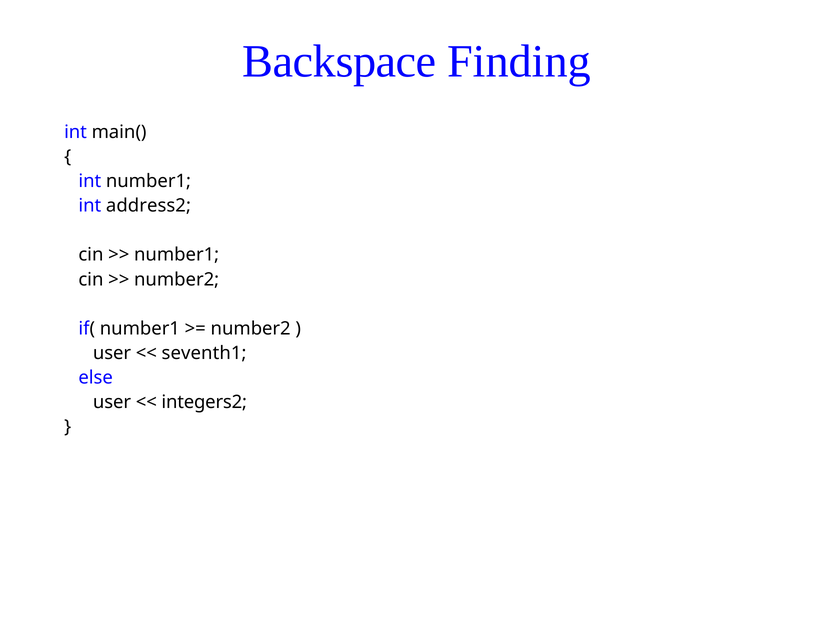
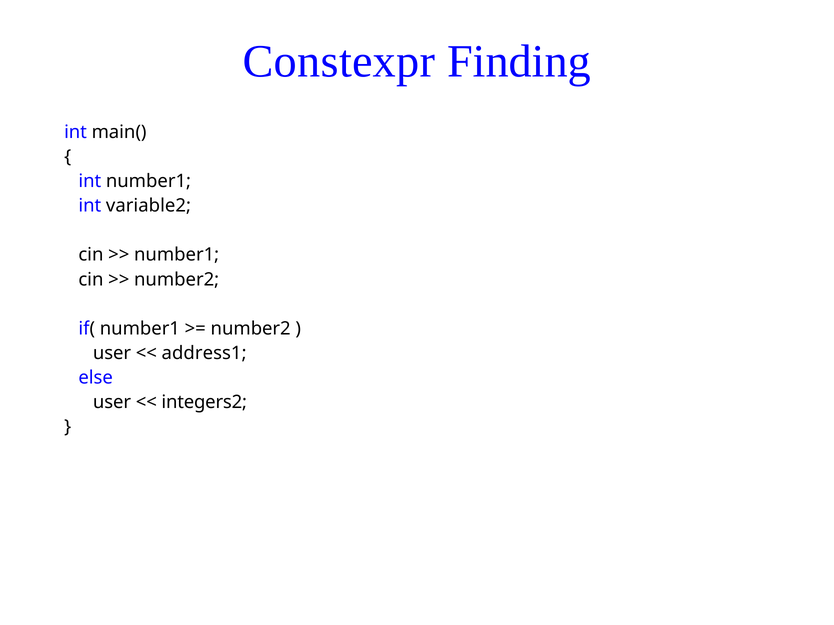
Backspace: Backspace -> Constexpr (339, 61)
address2: address2 -> variable2 (148, 206)
seventh1: seventh1 -> address1 (204, 353)
